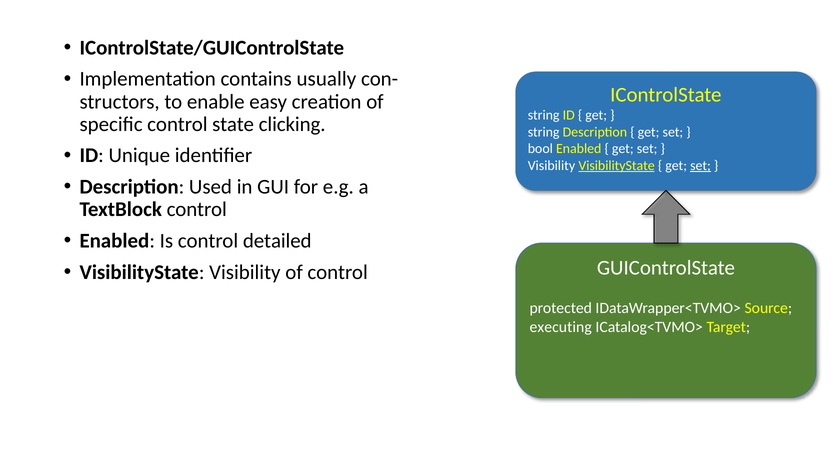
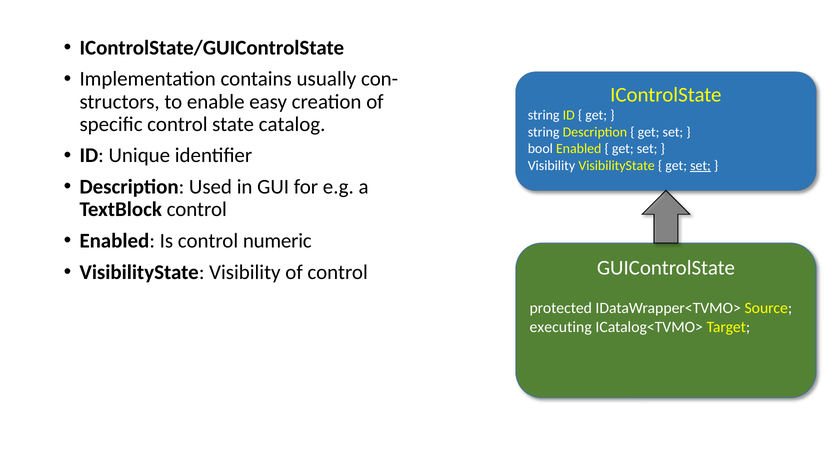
clicking: clicking -> catalog (292, 124)
VisibilityState underline: present -> none (617, 166)
detailed: detailed -> numeric (277, 241)
